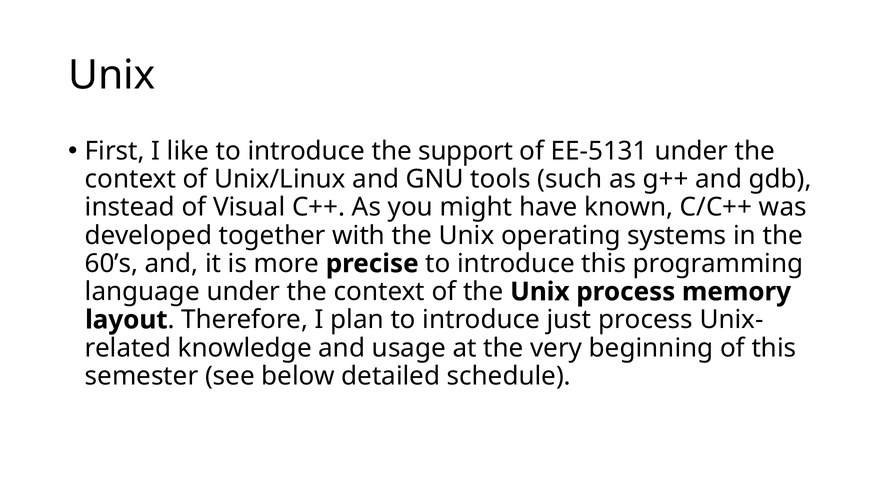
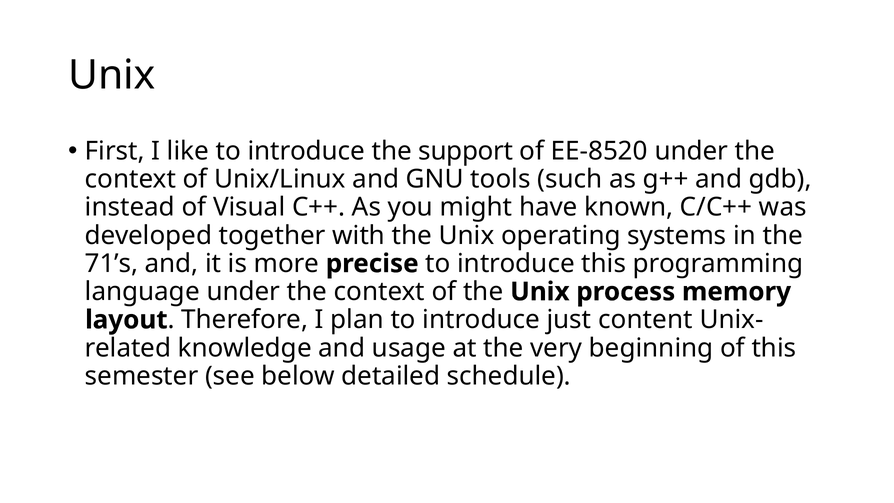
EE-5131: EE-5131 -> EE-8520 (599, 151)
60’s: 60’s -> 71’s (111, 264)
just process: process -> content (645, 320)
